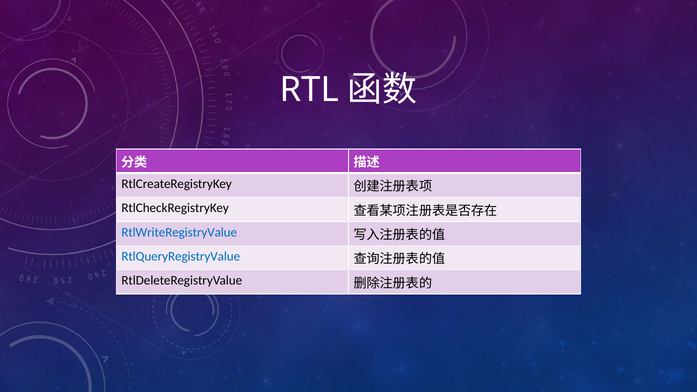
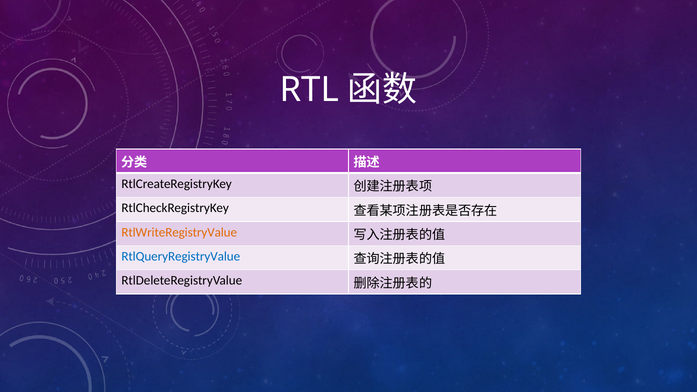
RtlWriteRegistryValue colour: blue -> orange (179, 232)
